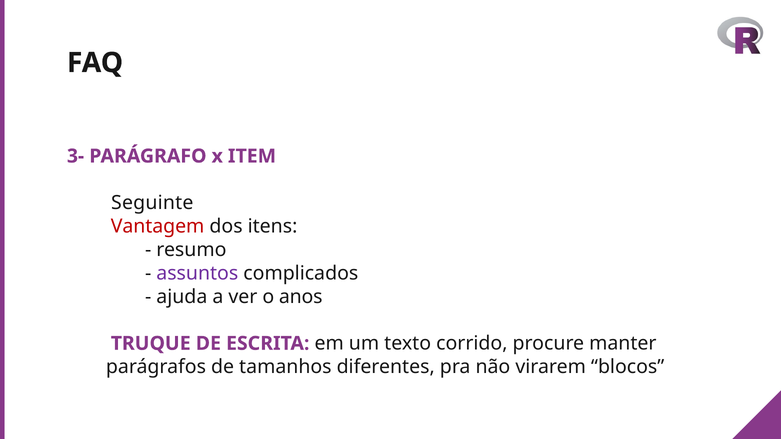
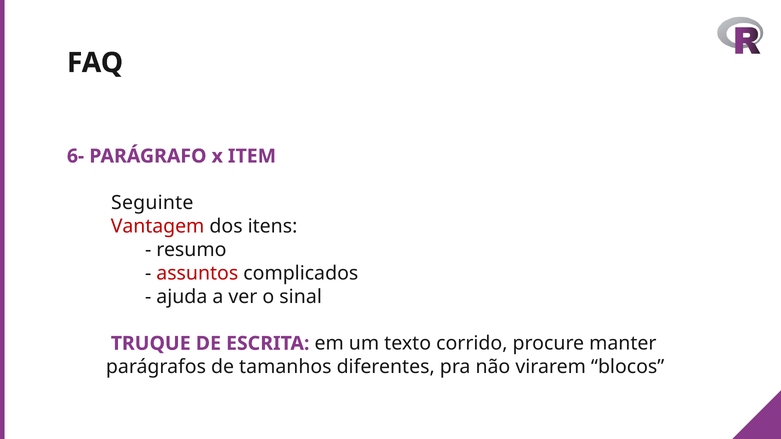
3-: 3- -> 6- (76, 156)
assuntos colour: purple -> red (197, 273)
anos: anos -> sinal (301, 297)
